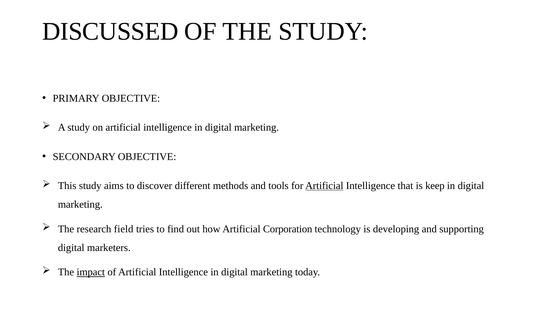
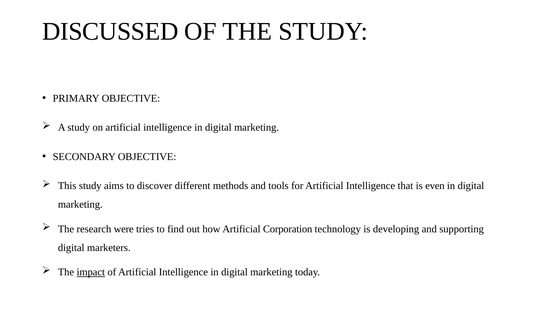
Artificial underline: present -> none (324, 186)
keep: keep -> even (435, 186)
field: field -> were (124, 229)
